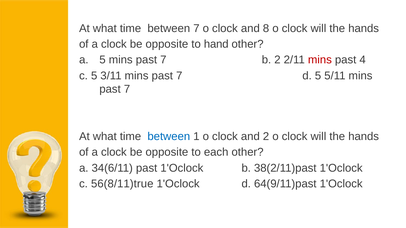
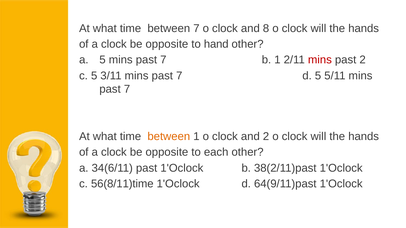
b 2: 2 -> 1 (277, 60)
past 4: 4 -> 2 (363, 60)
between colour: blue -> orange (169, 137)
56(8/11)true: 56(8/11)true -> 56(8/11)time (122, 184)
